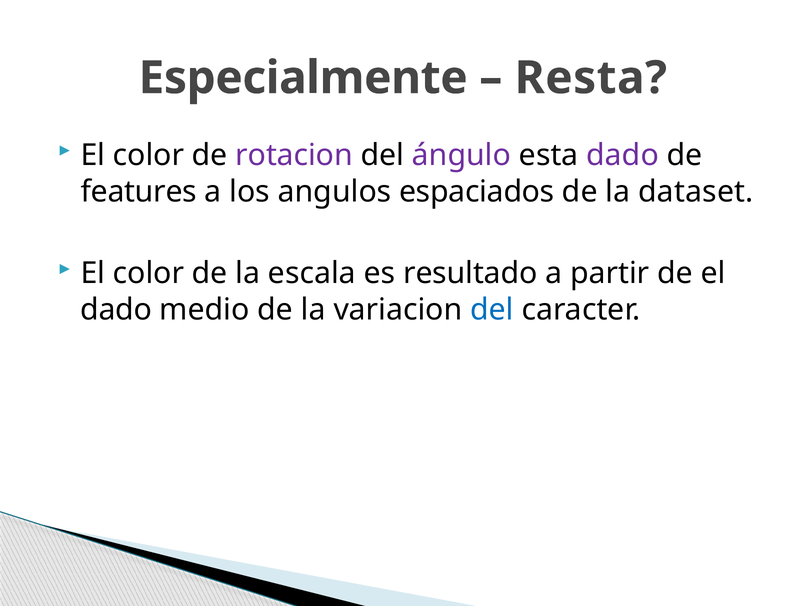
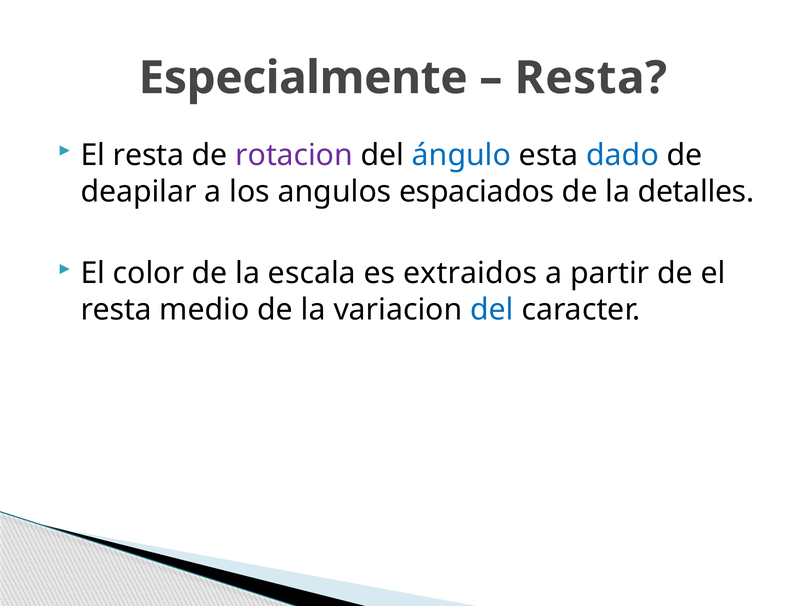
color: color -> resta (149, 155)
ángulo colour: purple -> blue (462, 155)
dado colour: purple -> blue (623, 155)
features: features -> deapilar (139, 191)
dataset: dataset -> detalles (696, 191)
resultado: resultado -> extraidos (470, 273)
dado: dado -> resta (116, 309)
